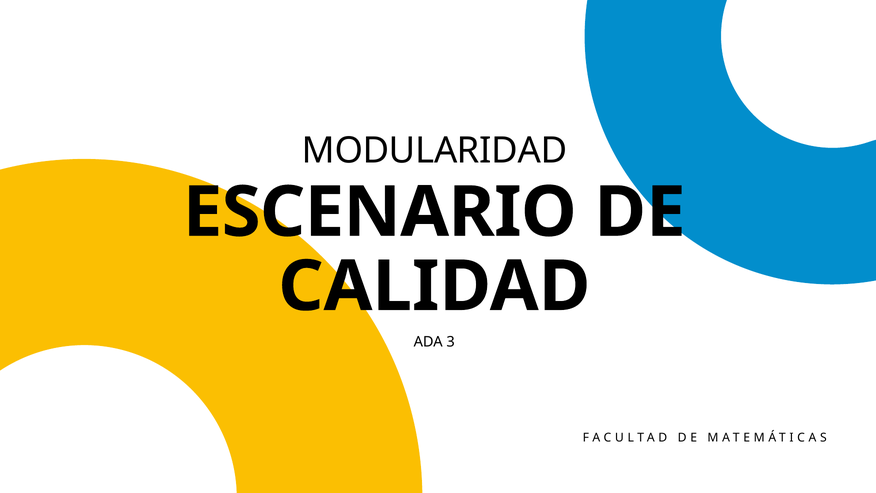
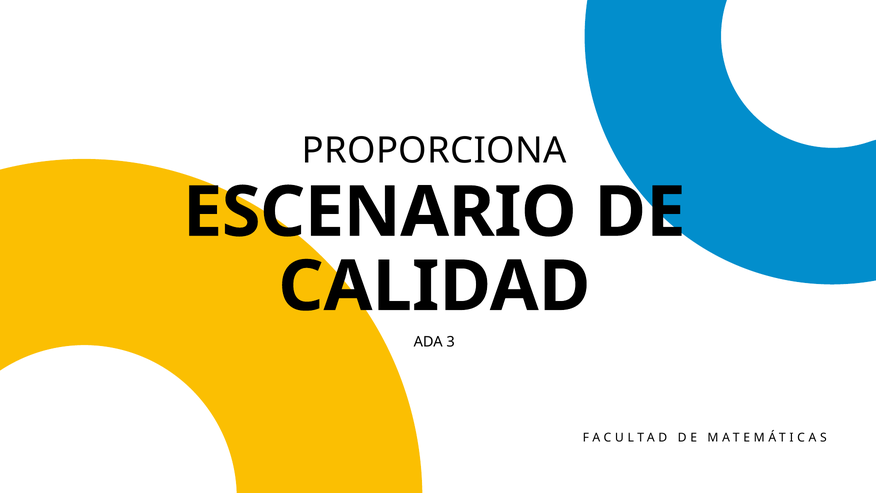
MODULARIDAD: MODULARIDAD -> PROPORCIONA (434, 151)
